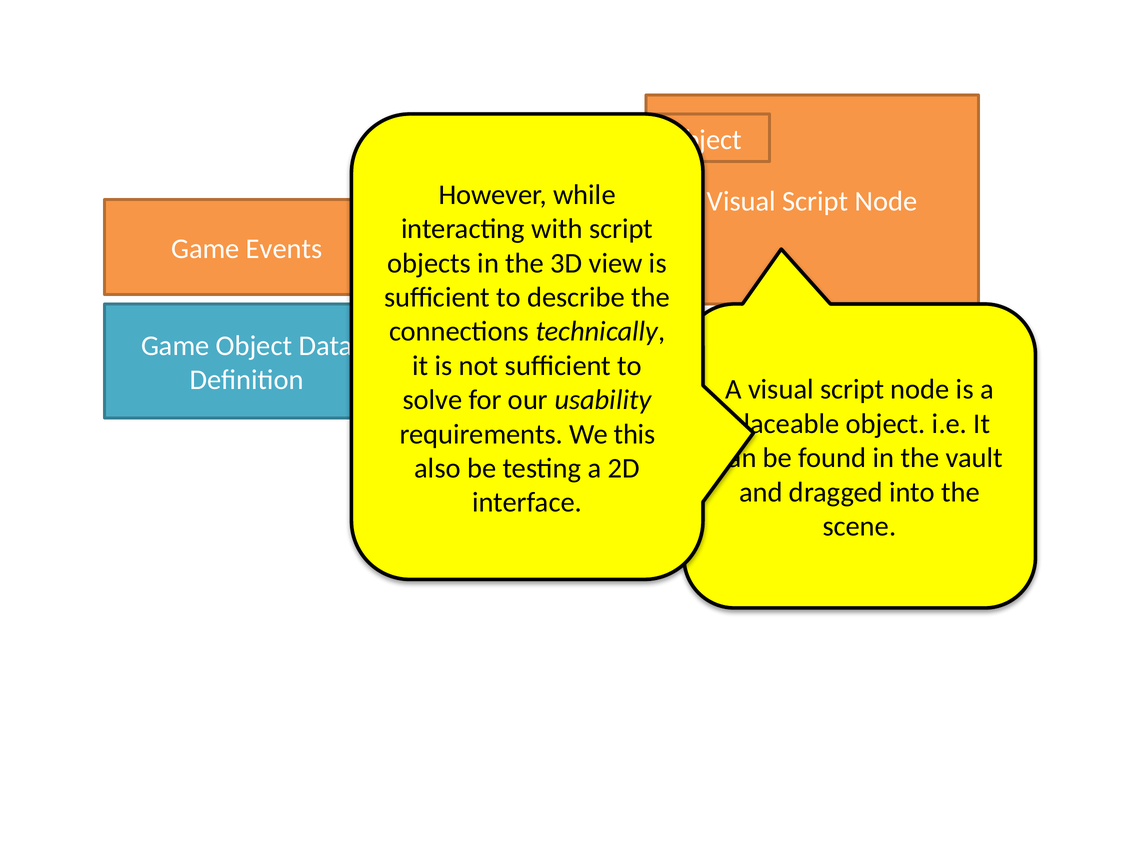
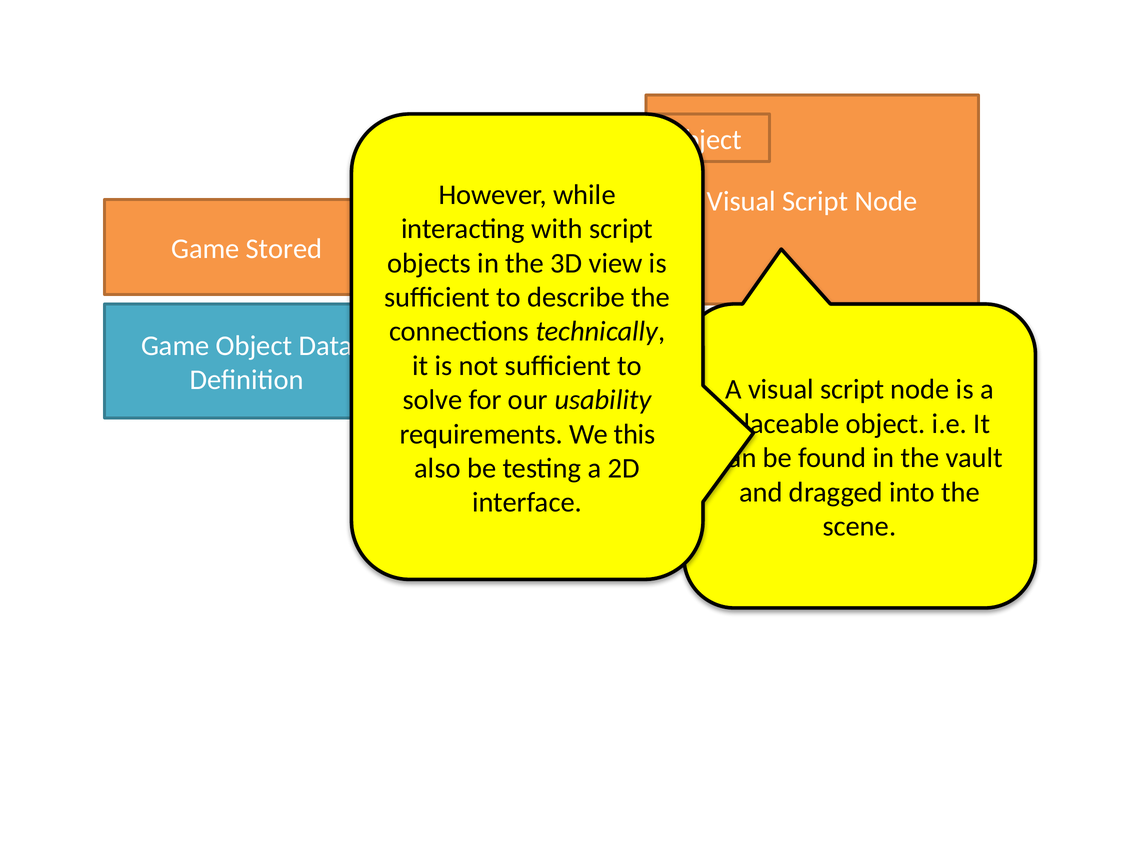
Events: Events -> Stored (284, 249)
